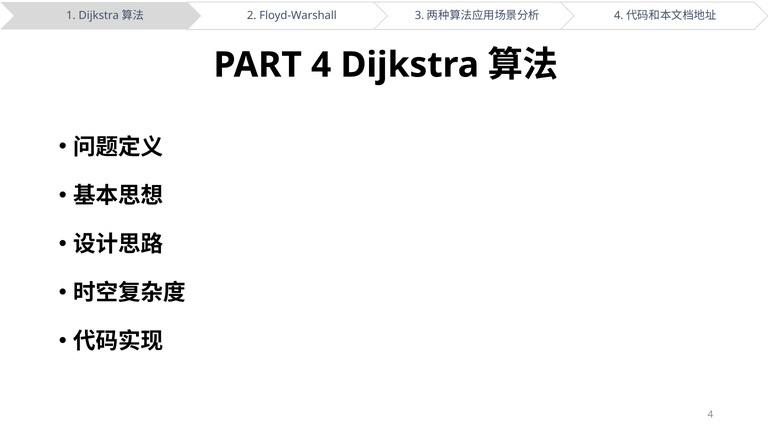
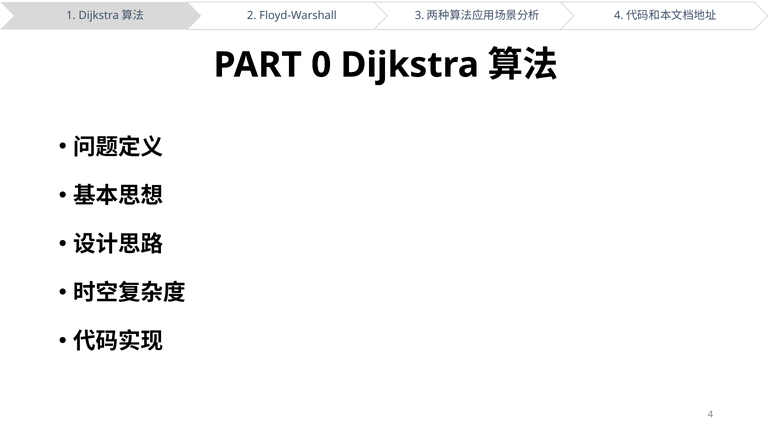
PART 4: 4 -> 0 (321, 65)
